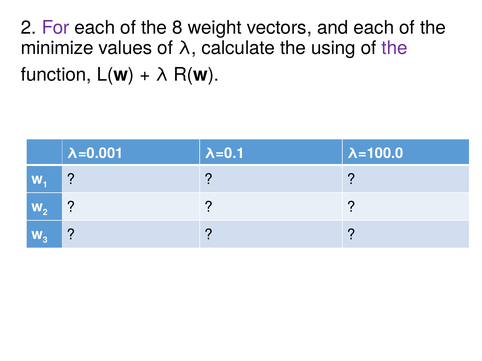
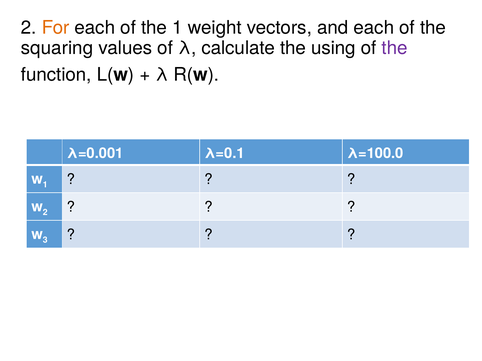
For colour: purple -> orange (56, 28)
the 8: 8 -> 1 (177, 28)
minimize: minimize -> squaring (57, 48)
